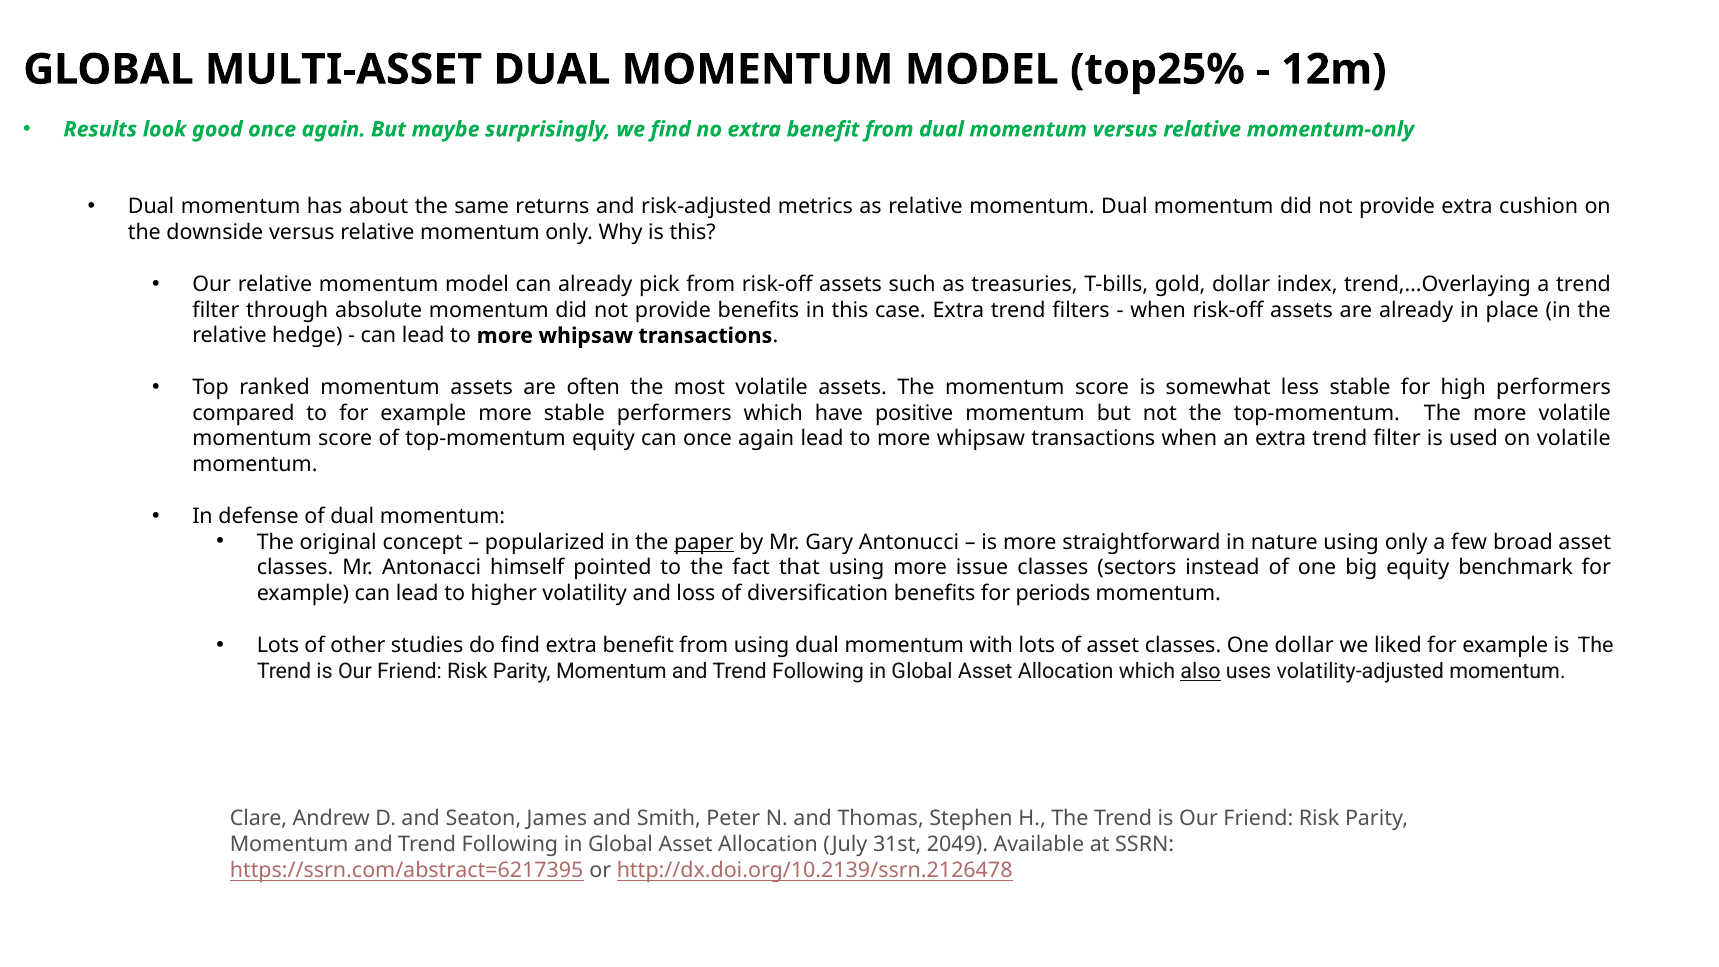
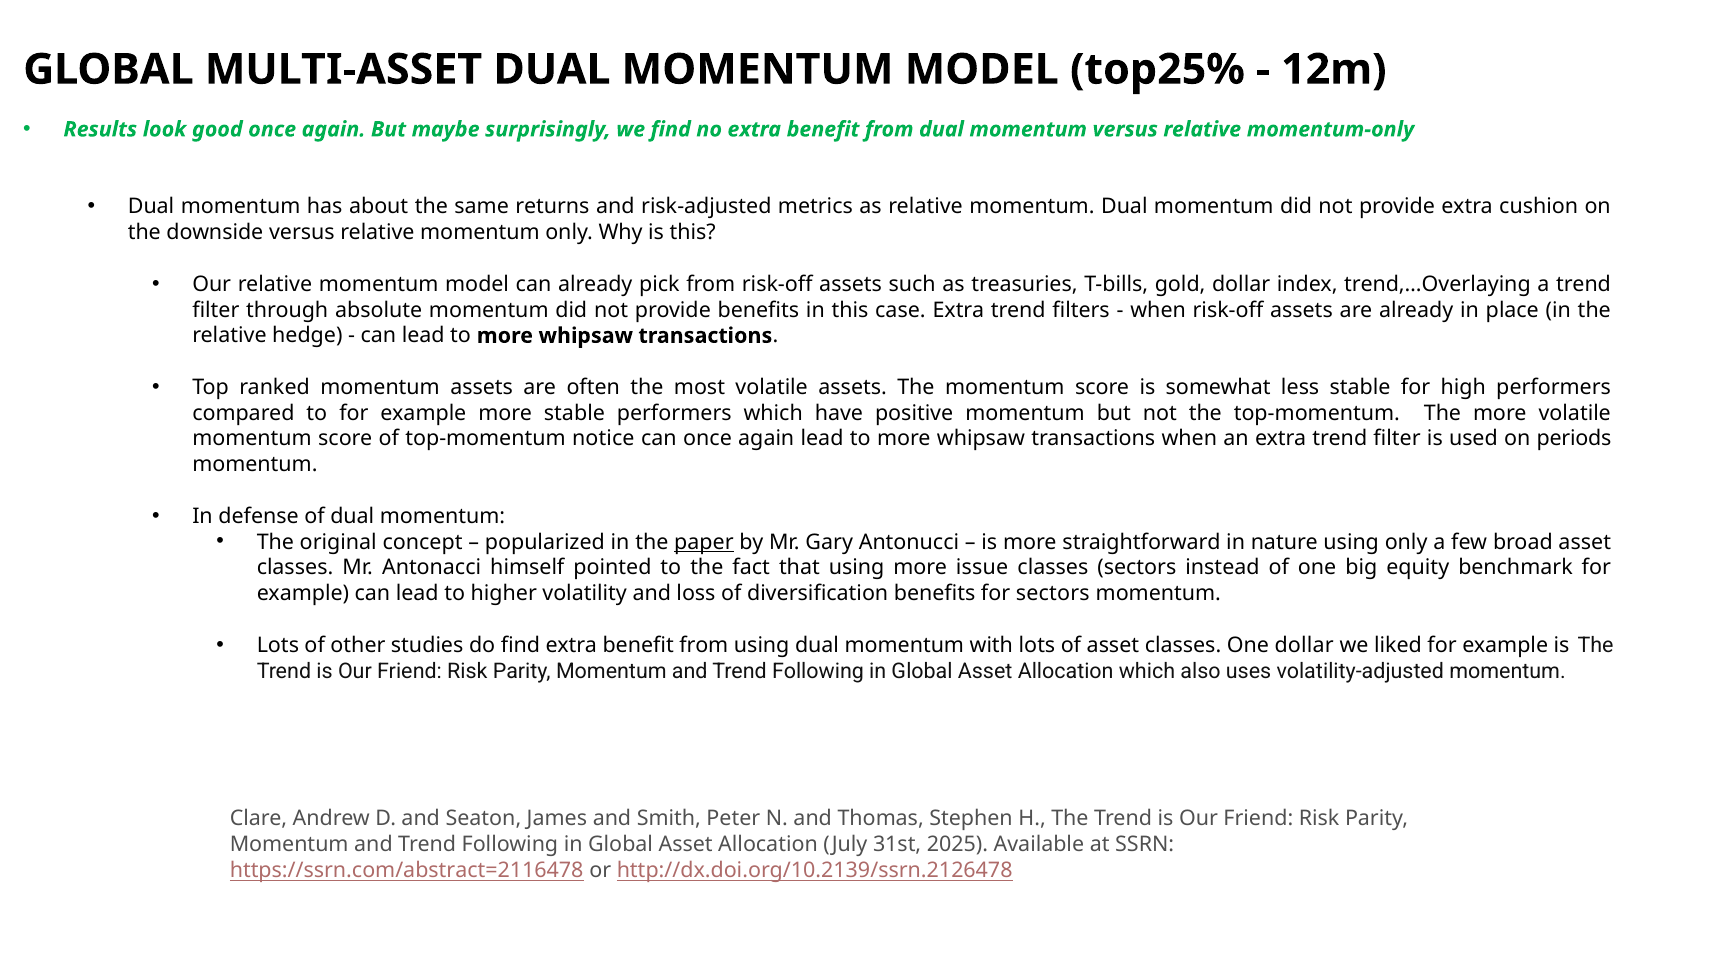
top-momentum equity: equity -> notice (603, 439)
on volatile: volatile -> periods (1574, 439)
for periods: periods -> sectors (1053, 594)
also underline: present -> none (1201, 671)
2049: 2049 -> 2025 (957, 845)
https://ssrn.com/abstract=6217395: https://ssrn.com/abstract=6217395 -> https://ssrn.com/abstract=2116478 (407, 870)
